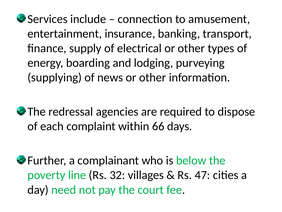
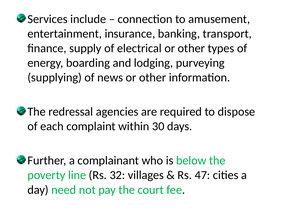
66: 66 -> 30 (158, 126)
